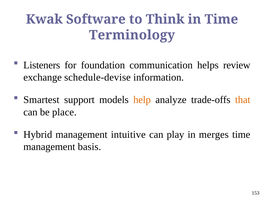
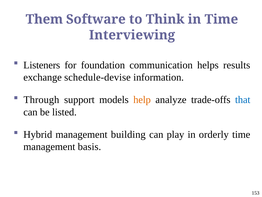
Kwak: Kwak -> Them (44, 19)
Terminology: Terminology -> Interviewing (132, 35)
review: review -> results (237, 65)
Smartest: Smartest -> Through (41, 100)
that colour: orange -> blue (243, 100)
place: place -> listed (64, 112)
intuitive: intuitive -> building (128, 134)
merges: merges -> orderly (214, 134)
